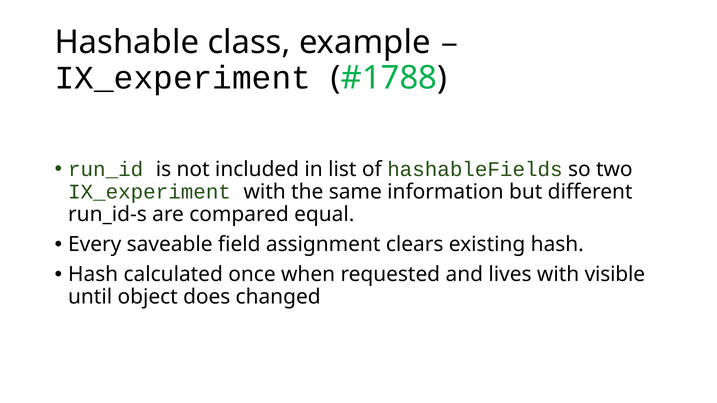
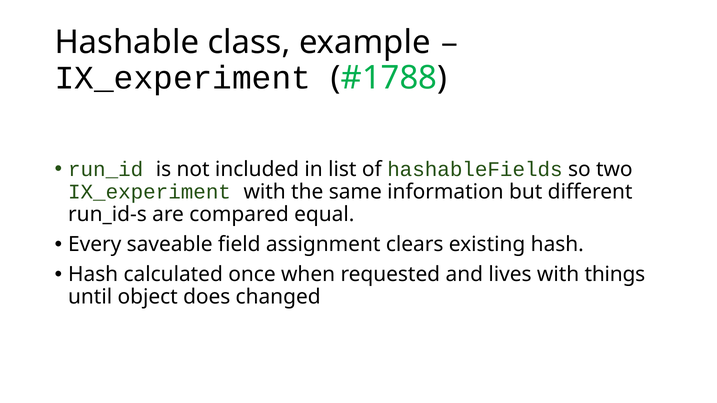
visible: visible -> things (615, 275)
